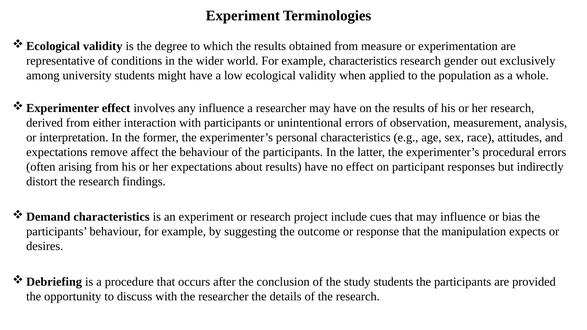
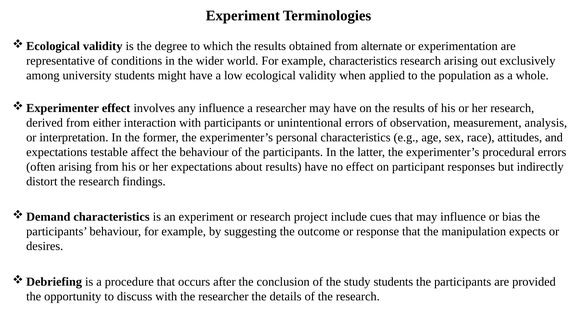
measure: measure -> alternate (382, 46)
research gender: gender -> arising (461, 61)
remove: remove -> testable (109, 152)
